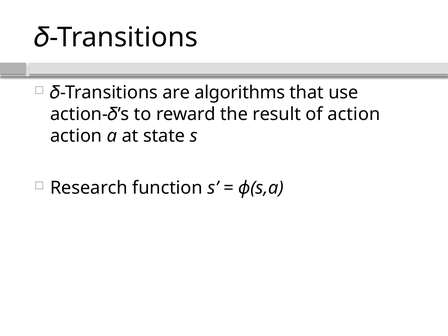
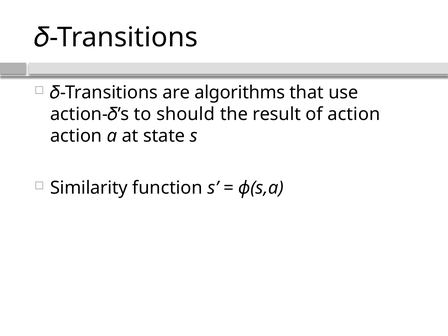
reward: reward -> should (186, 114)
Research: Research -> Similarity (89, 188)
